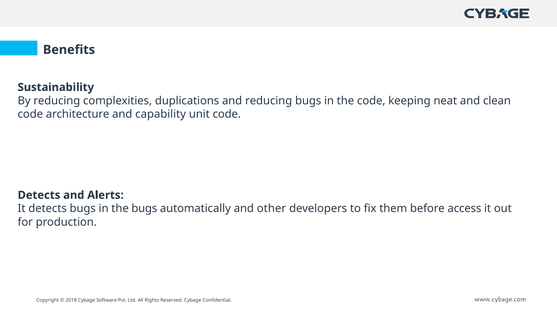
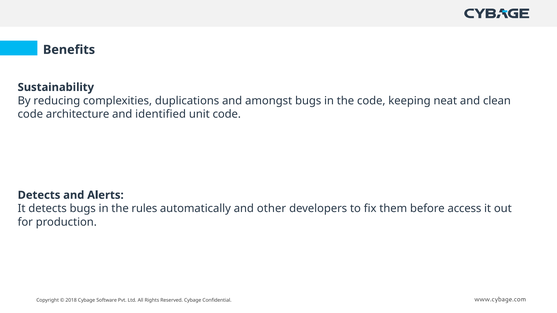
and reducing: reducing -> amongst (269, 101)
capability: capability -> identified (161, 114)
the bugs: bugs -> rules (144, 209)
